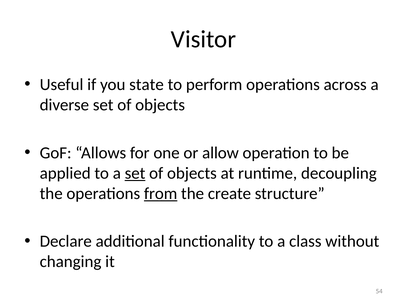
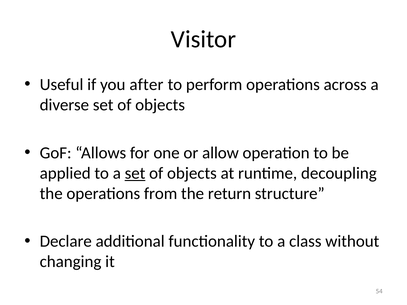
state: state -> after (146, 85)
from underline: present -> none (161, 194)
create: create -> return (229, 194)
